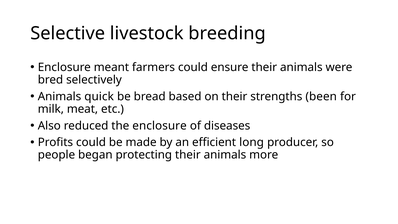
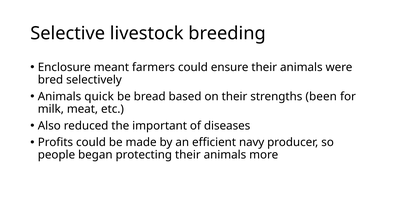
the enclosure: enclosure -> important (160, 126)
long: long -> navy (252, 142)
